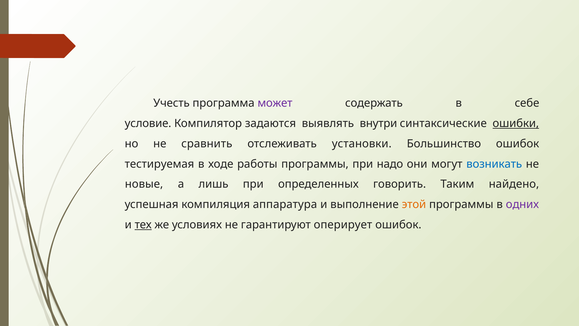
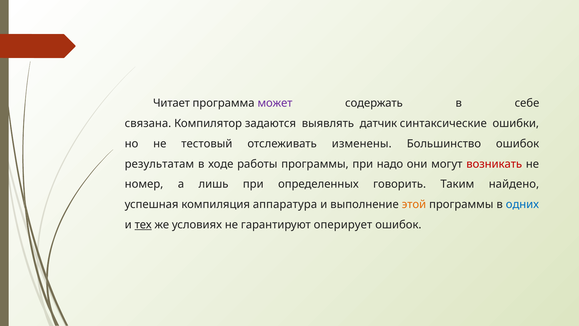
Учесть: Учесть -> Читает (172, 103)
условие: условие -> связана (148, 123)
внутри: внутри -> датчик (378, 123)
ошибки underline: present -> none (516, 123)
сравнить: сравнить -> тестовый (207, 144)
установки: установки -> изменены (362, 144)
тестируемая: тестируемая -> результатам (159, 164)
возникать colour: blue -> red (494, 164)
новые: новые -> номер (144, 184)
одних colour: purple -> blue (522, 204)
